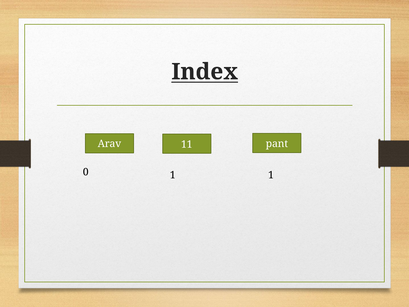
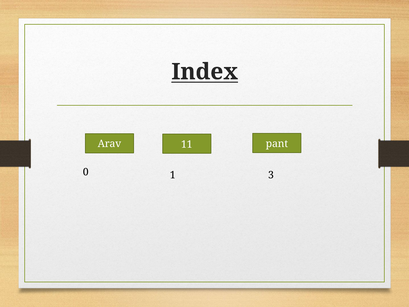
1 1: 1 -> 3 (271, 175)
